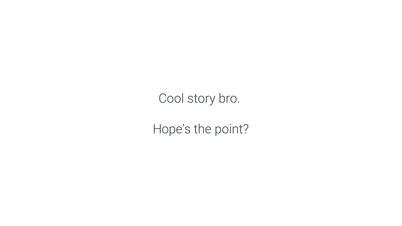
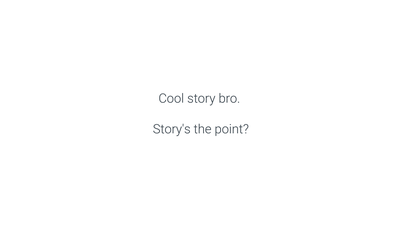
Hope's: Hope's -> Story's (172, 129)
